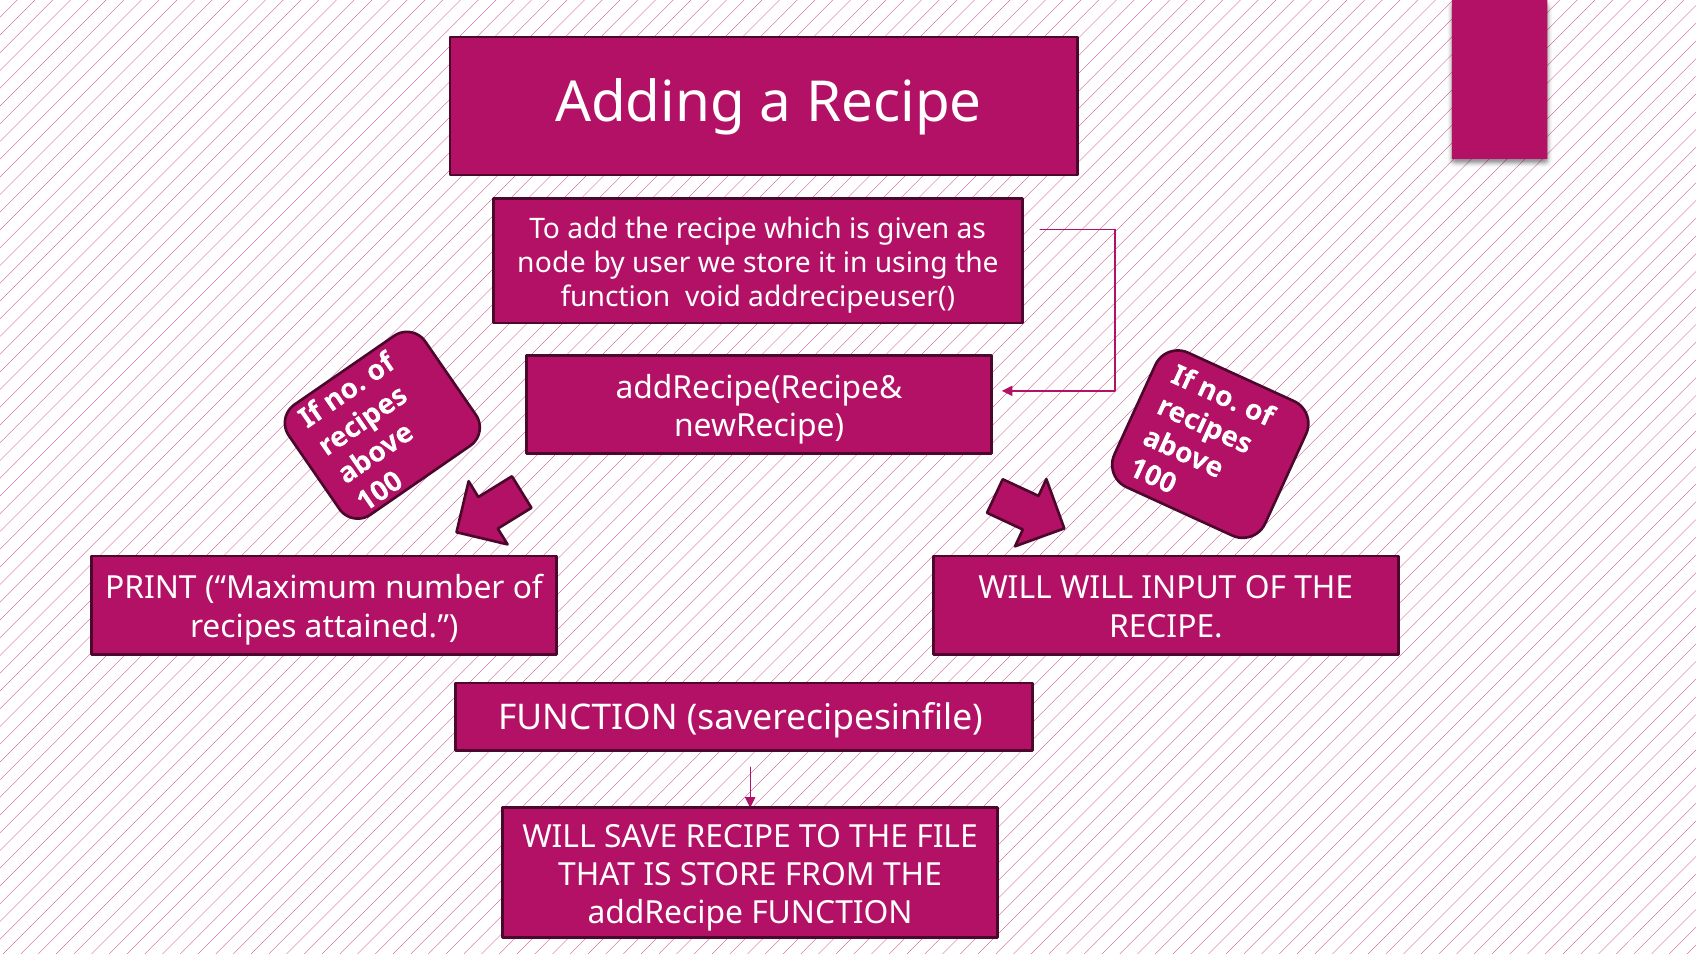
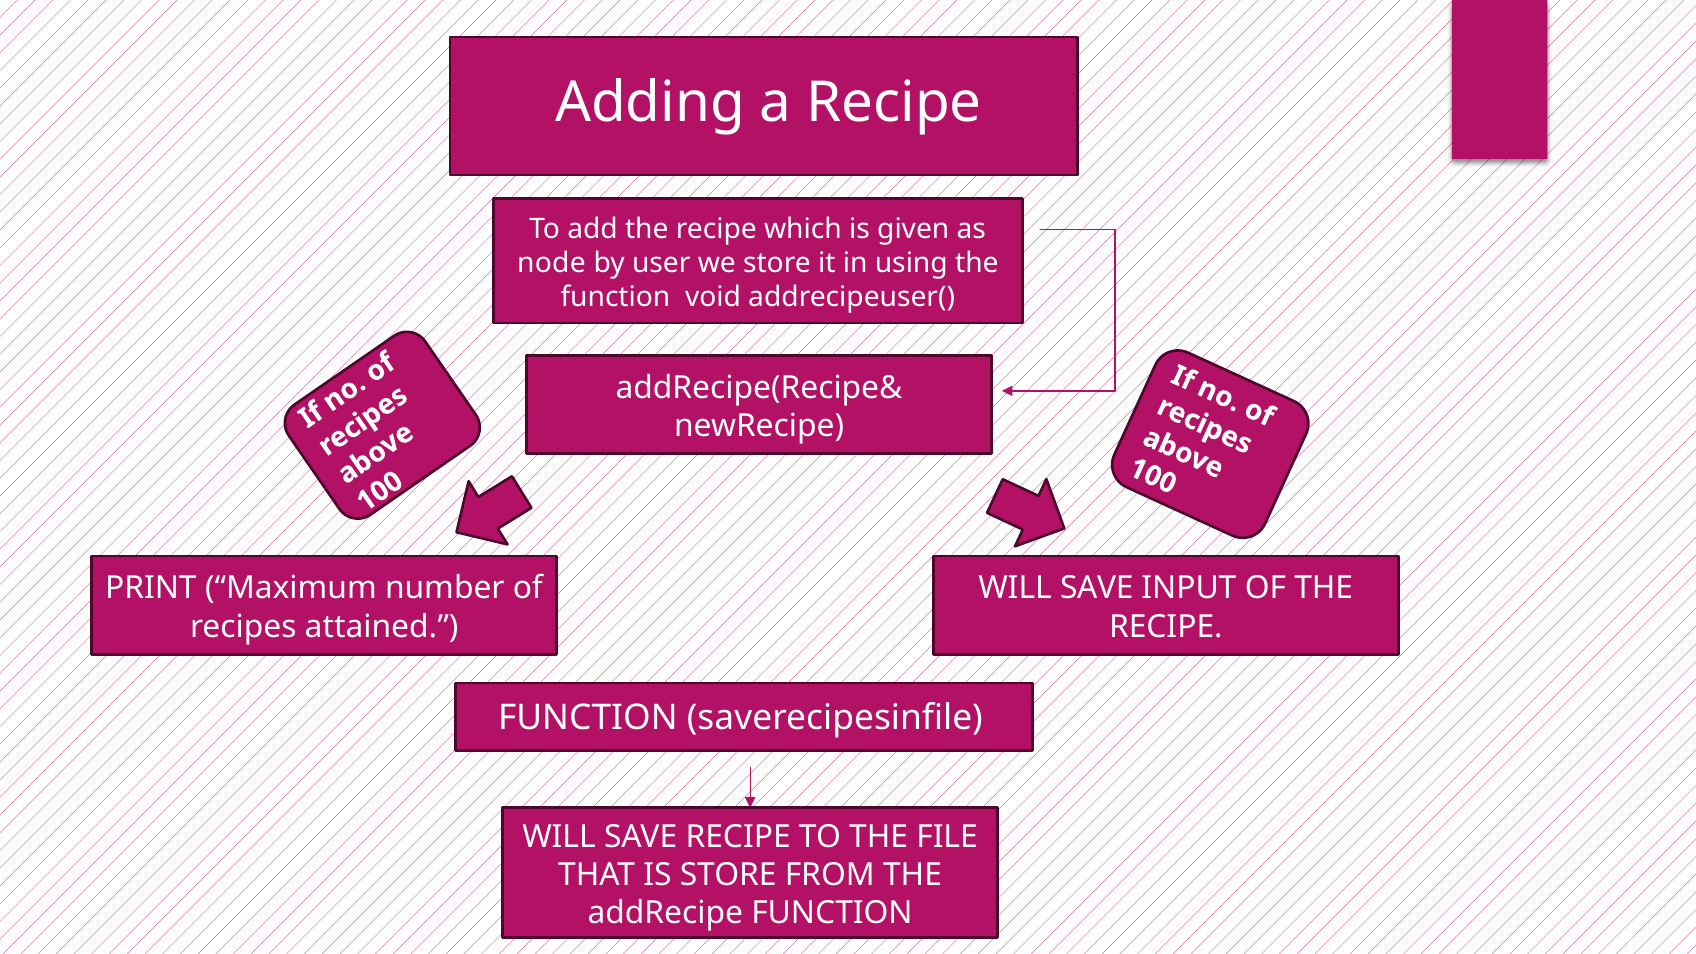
WILL: WILL -> SAVE (1097, 588)
